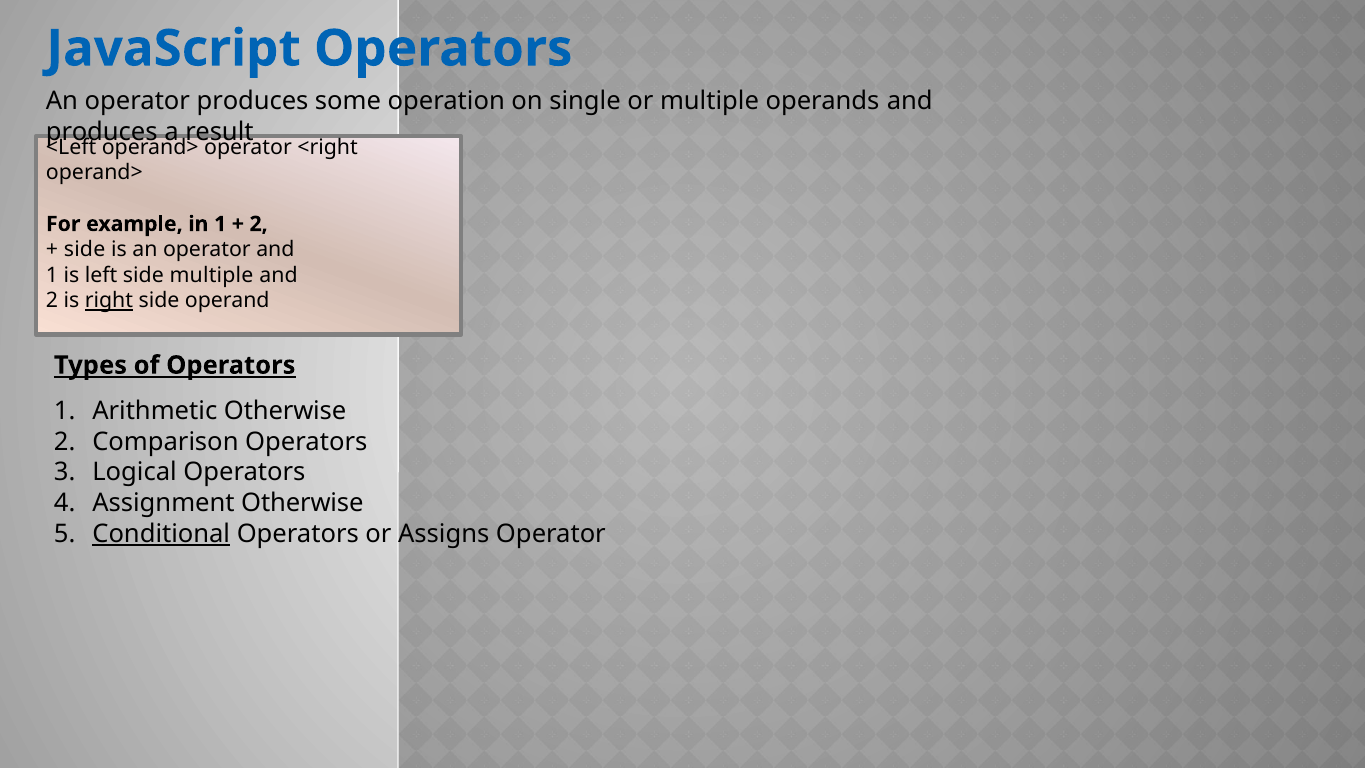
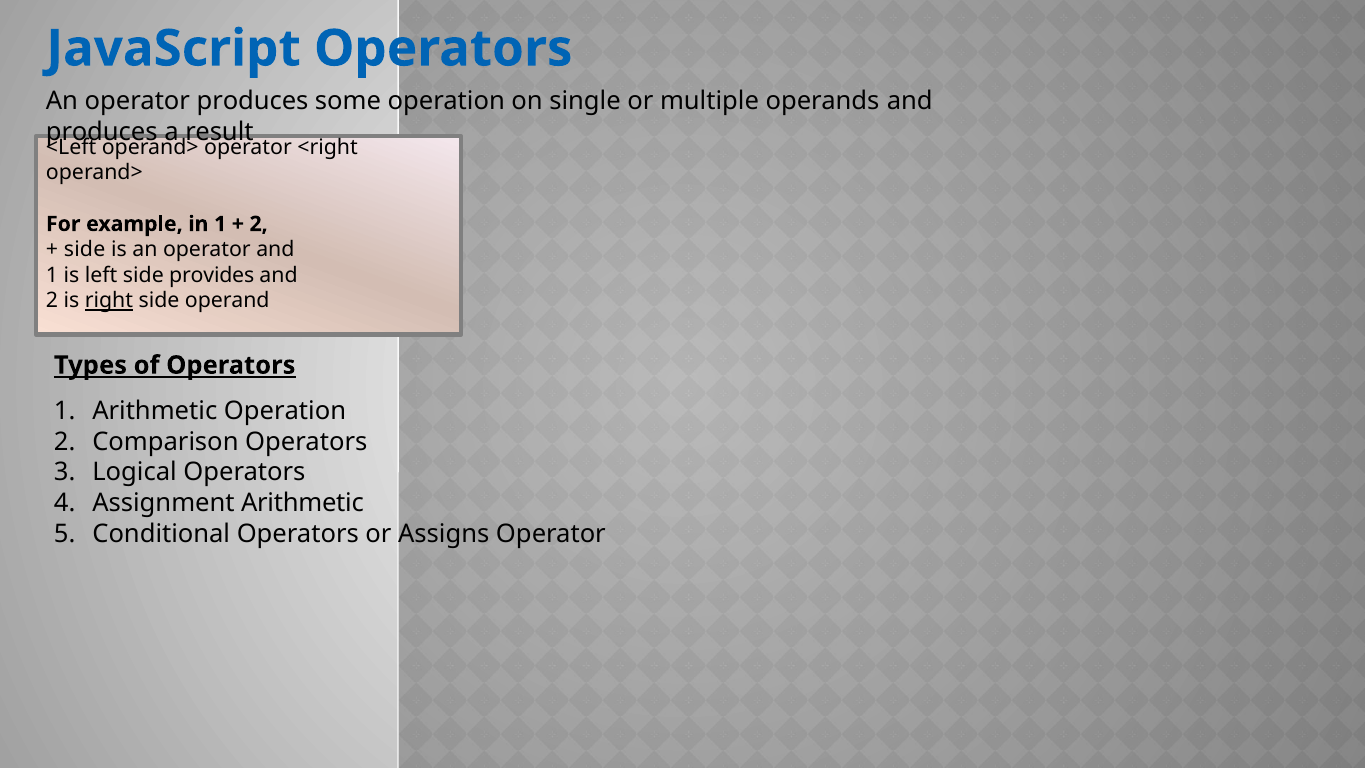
side multiple: multiple -> provides (212, 275)
Arithmetic Otherwise: Otherwise -> Operation (285, 411)
Assignment Otherwise: Otherwise -> Arithmetic (302, 503)
Conditional underline: present -> none (161, 534)
